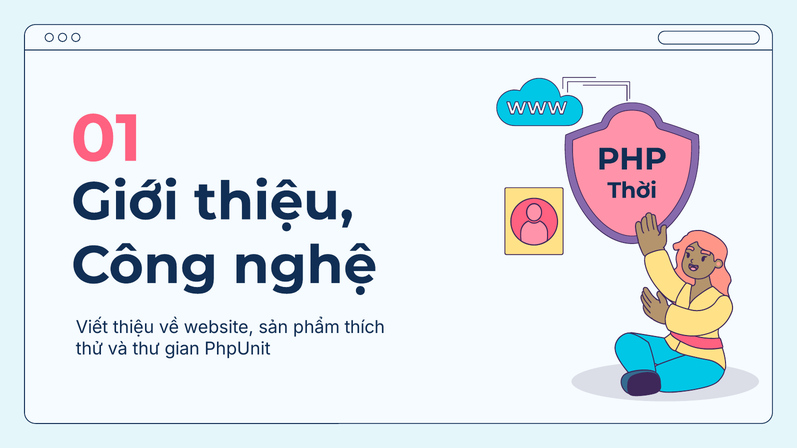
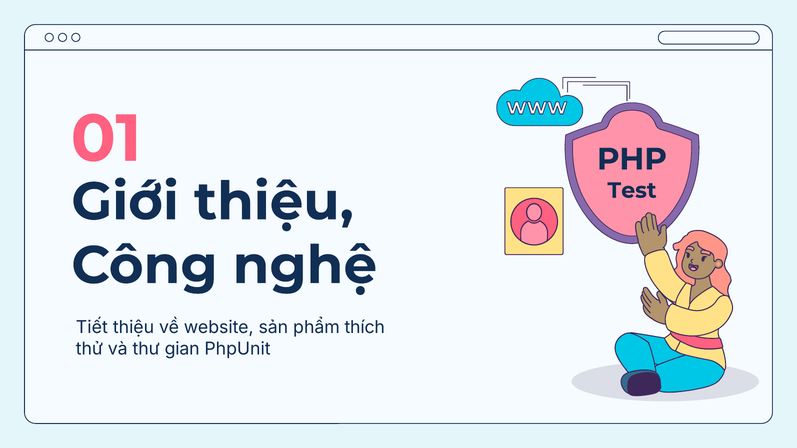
Thời: Thời -> Test (632, 191)
Viết: Viết -> Tiết (92, 328)
